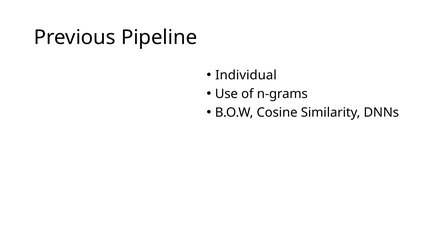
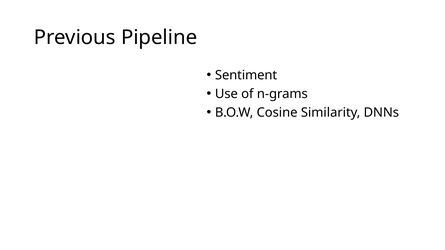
Individual: Individual -> Sentiment (246, 75)
